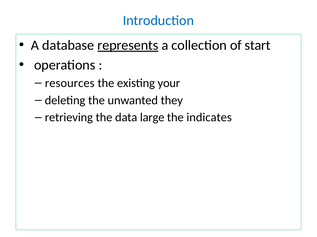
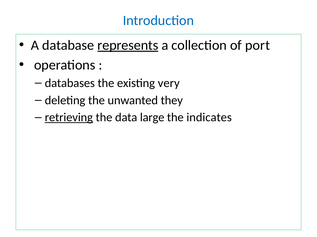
start: start -> port (258, 45)
resources: resources -> databases (70, 83)
your: your -> very (169, 83)
retrieving underline: none -> present (69, 118)
